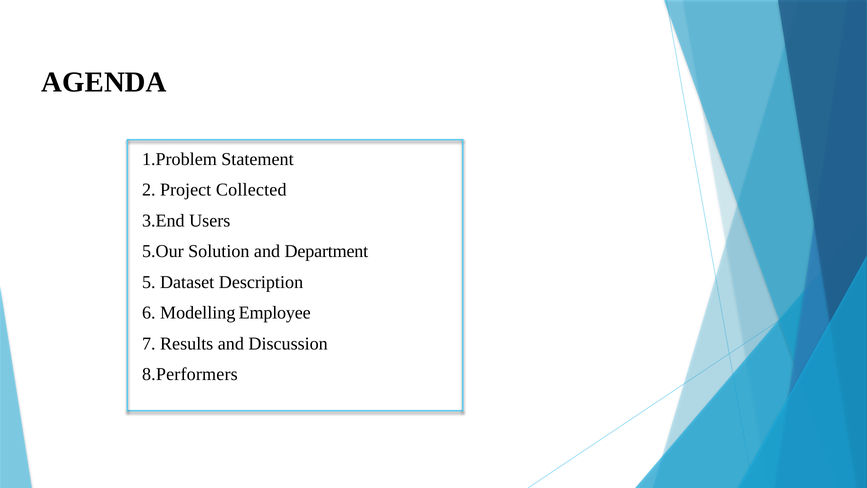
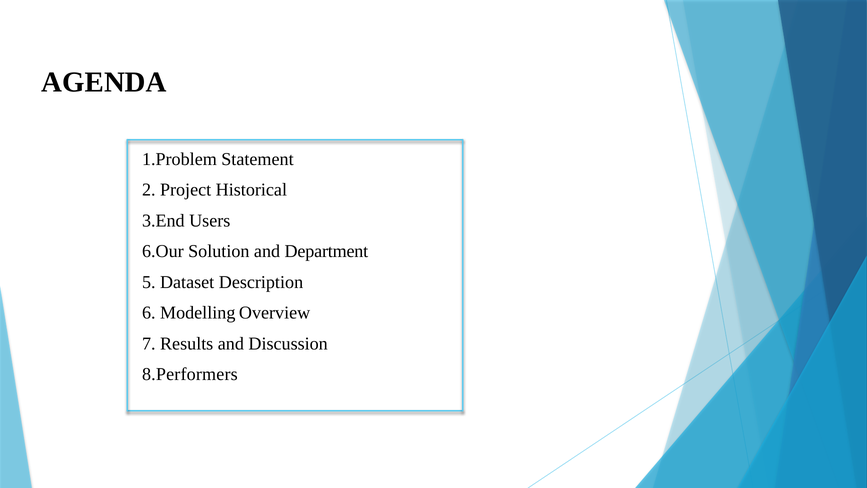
Collected: Collected -> Historical (251, 190)
5.Our: 5.Our -> 6.Our (163, 251)
Employee: Employee -> Overview (275, 313)
